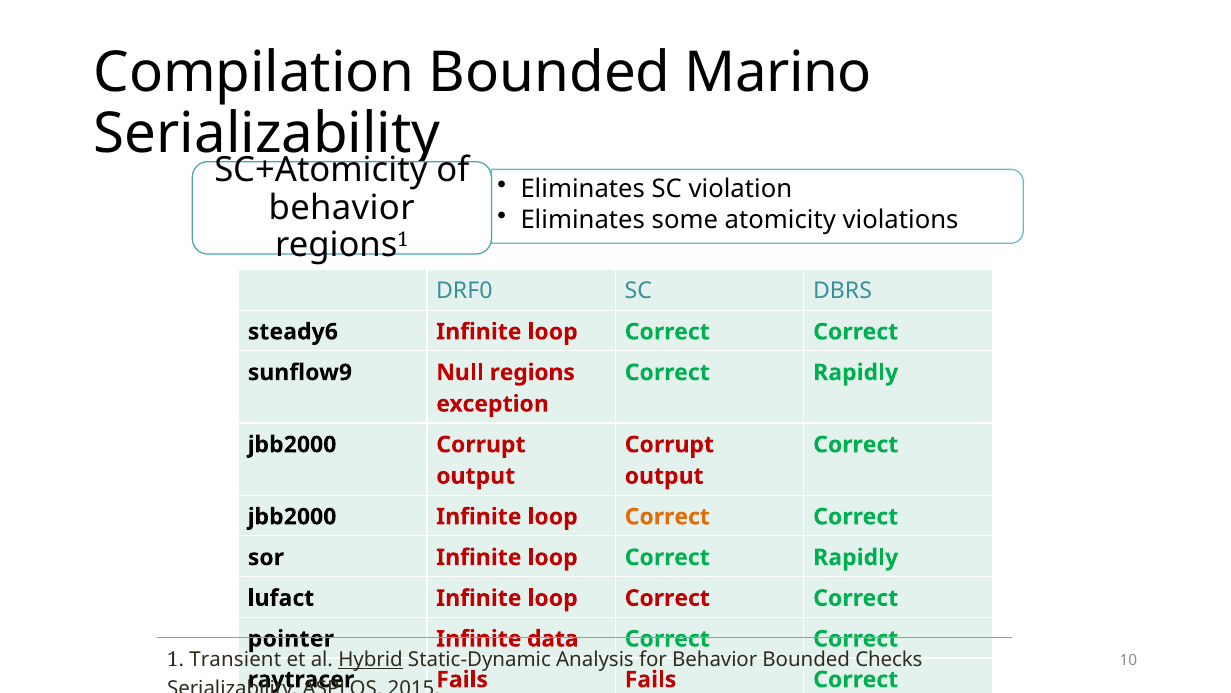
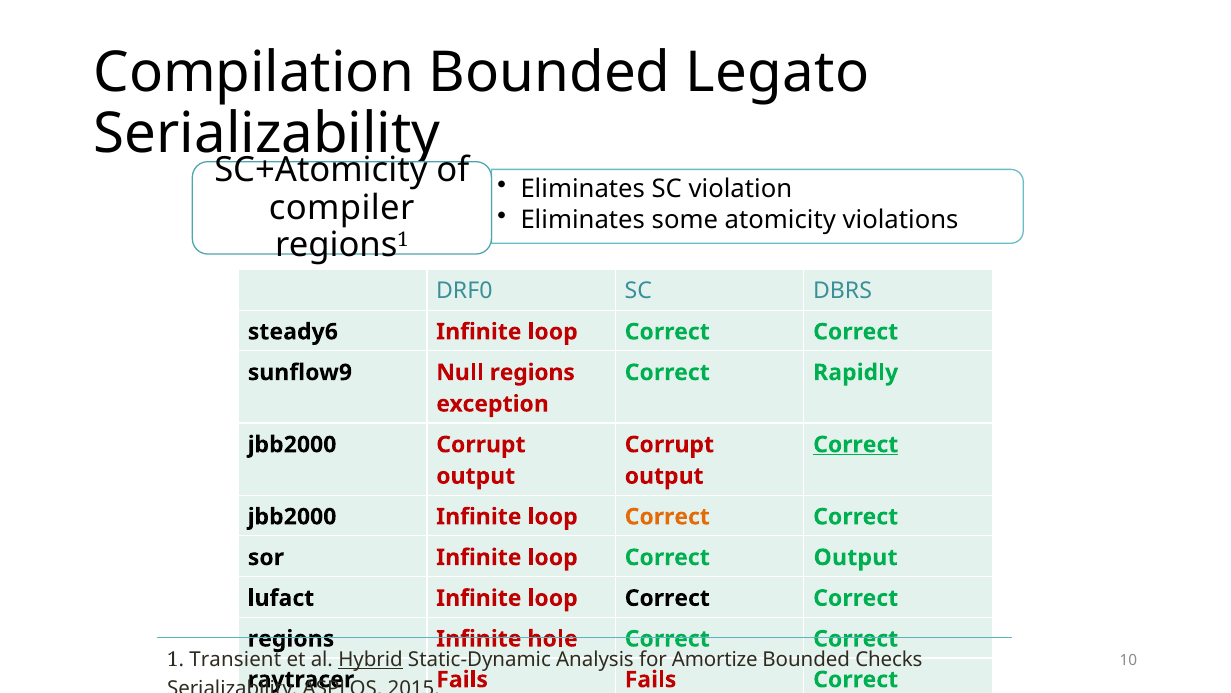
Marino: Marino -> Legato (778, 73)
behavior: behavior -> compiler (342, 207)
Correct underline: none -> present (856, 444)
loop Correct Rapidly: Rapidly -> Output (856, 557)
Correct colour: red -> black (667, 598)
pointer: pointer -> regions (291, 638)
data: data -> hole (553, 638)
for Behavior: Behavior -> Amortize (715, 659)
